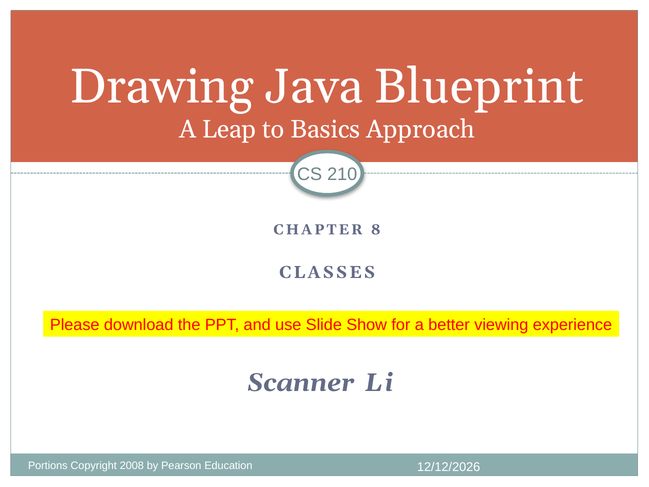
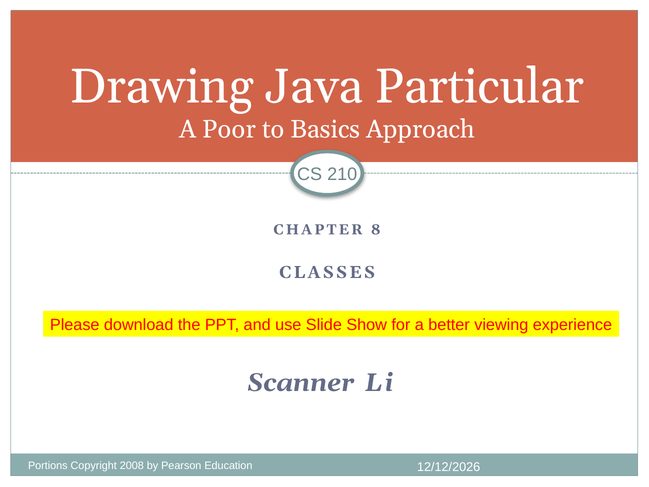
Blueprint: Blueprint -> Particular (480, 87)
Leap: Leap -> Poor (229, 129)
